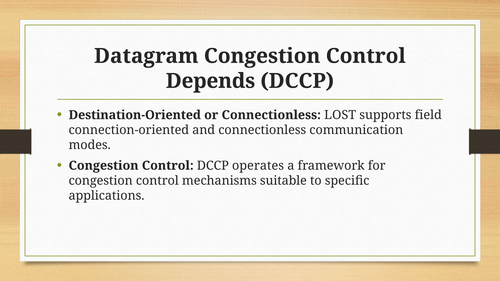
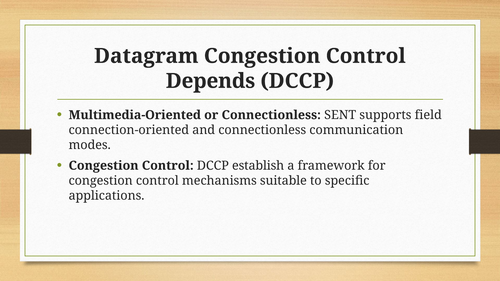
Destination-Oriented: Destination-Oriented -> Multimedia-Oriented (135, 115)
LOST: LOST -> SENT (340, 115)
operates: operates -> establish (258, 166)
